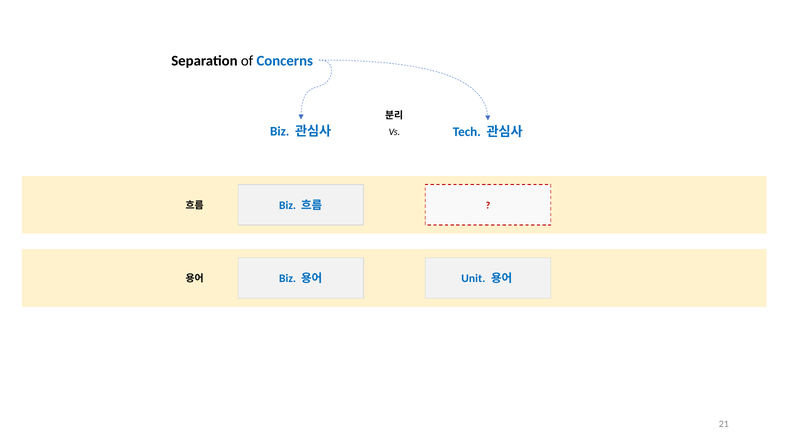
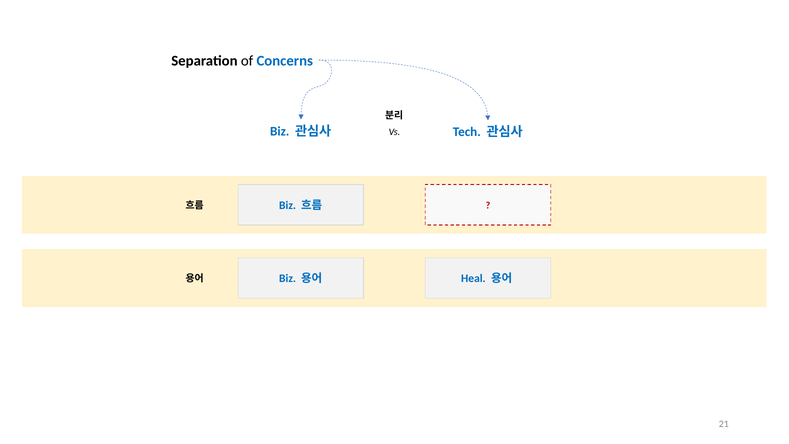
Unit: Unit -> Heal (473, 279)
